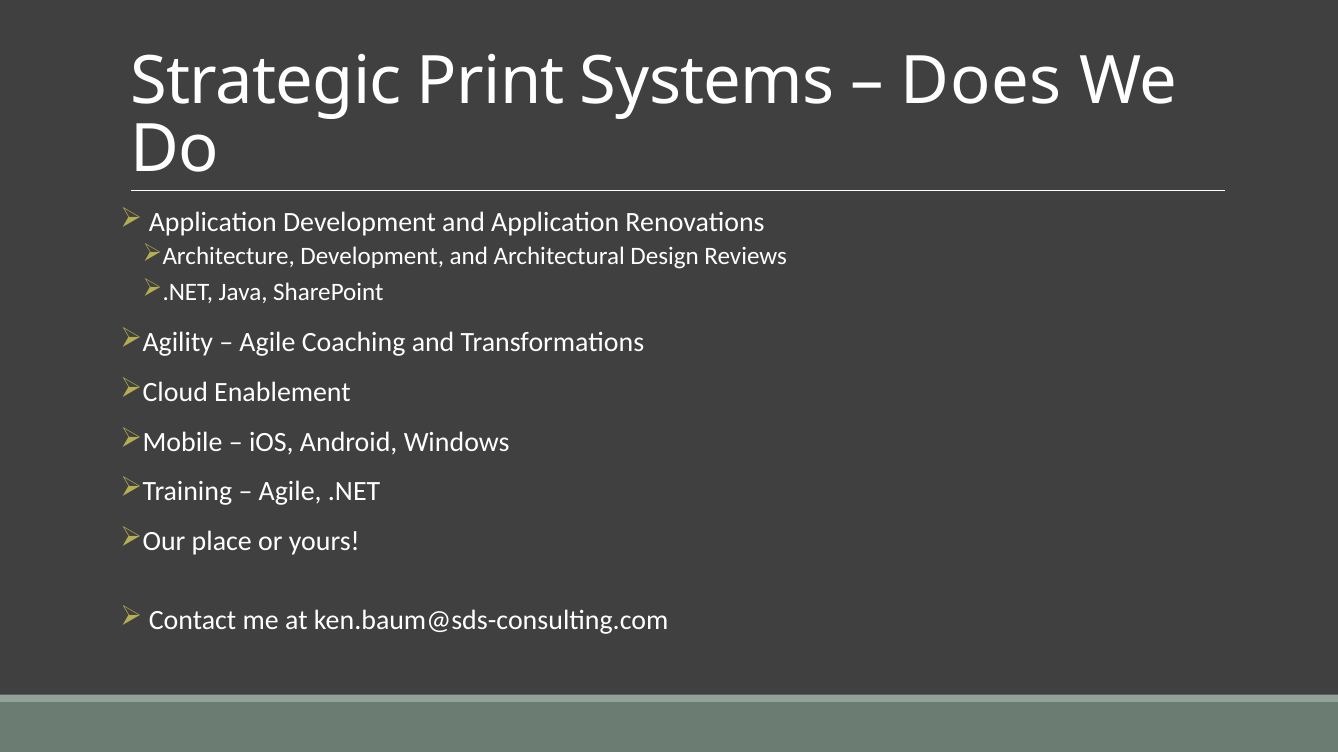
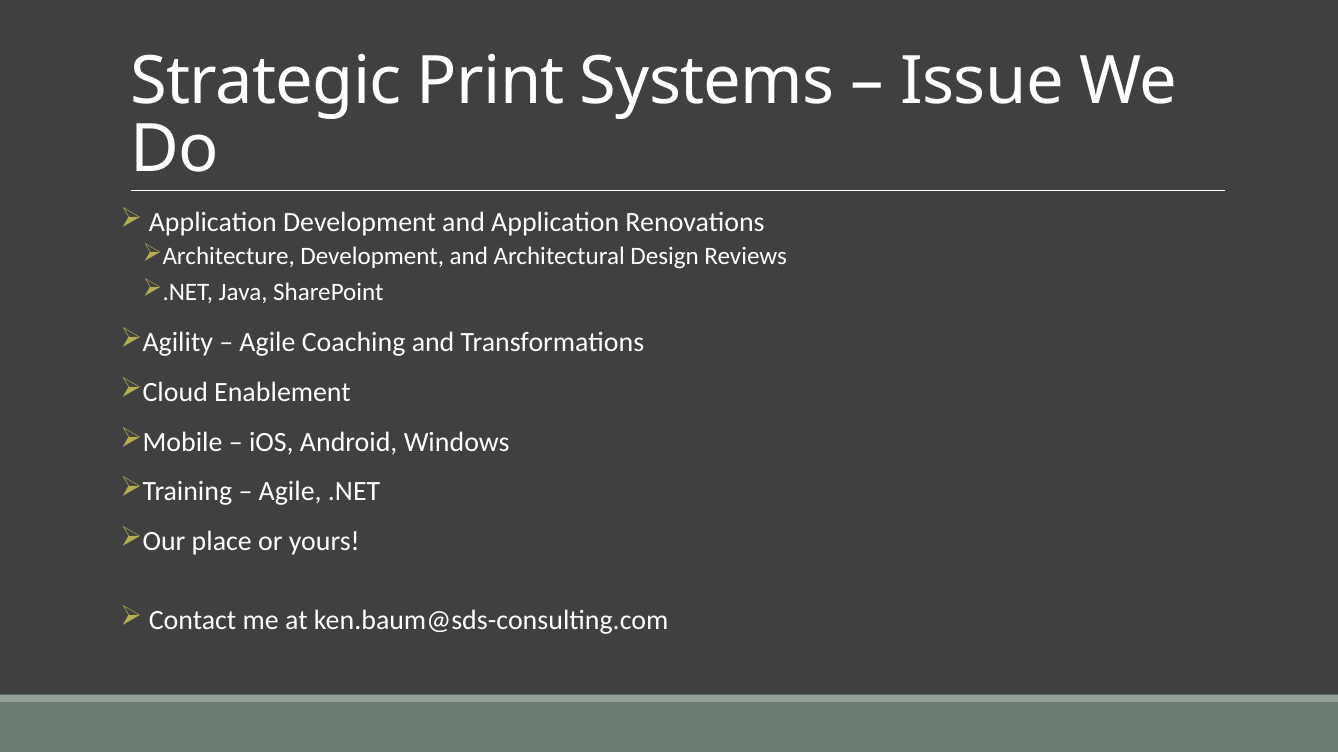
Does: Does -> Issue (982, 82)
